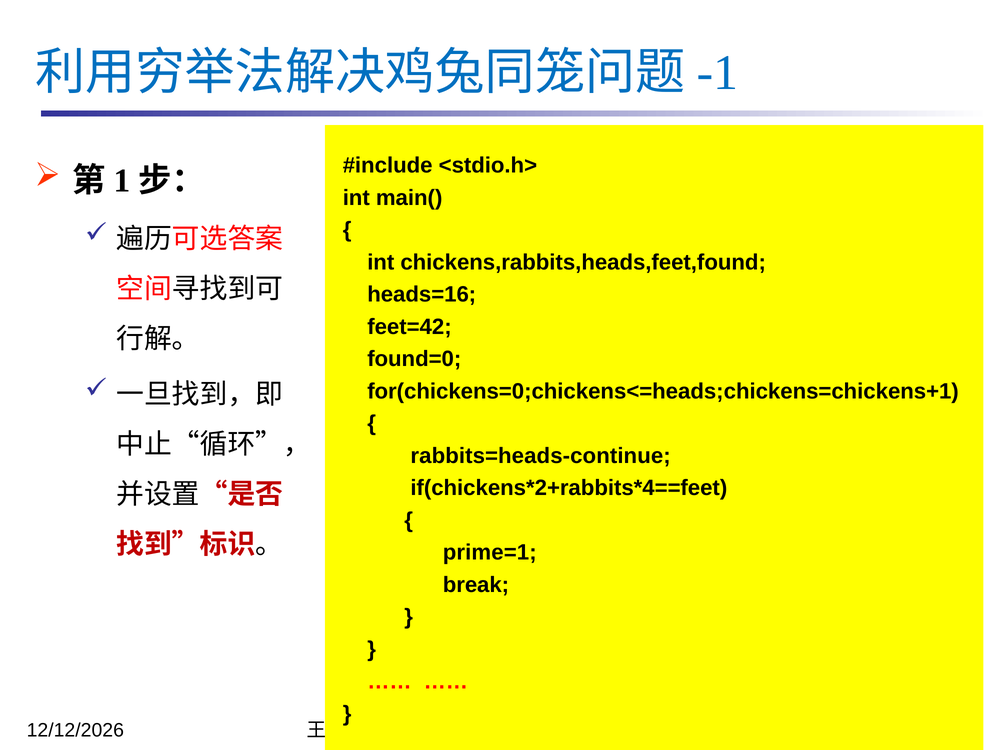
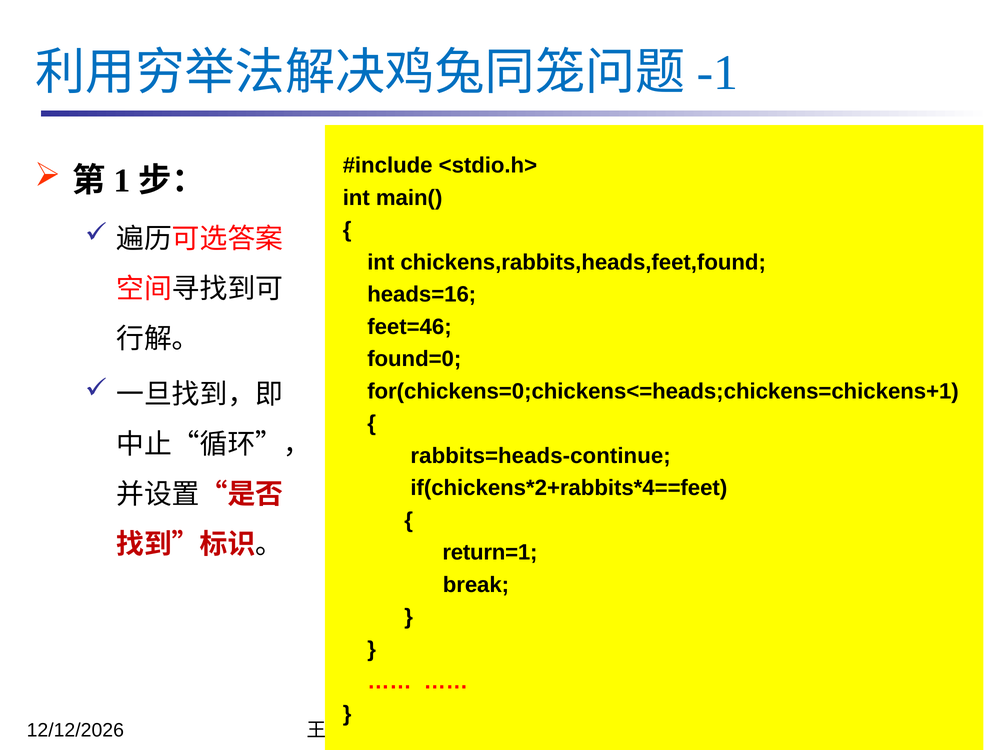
feet=42: feet=42 -> feet=46 (409, 327)
prime=1: prime=1 -> return=1 (490, 552)
